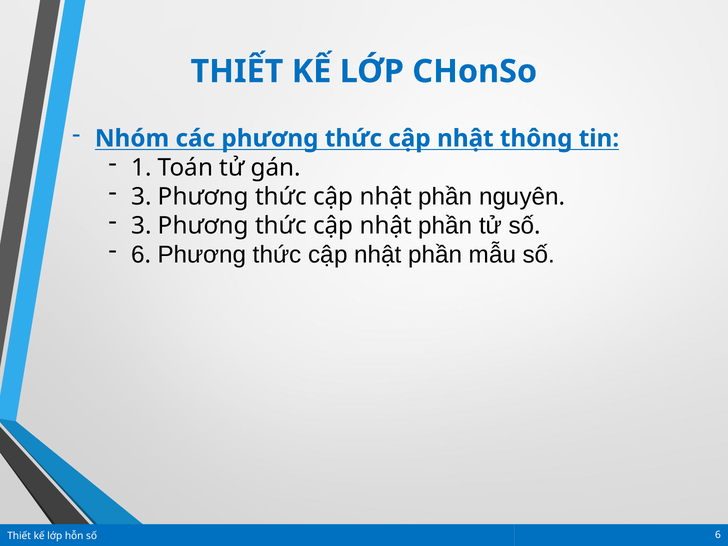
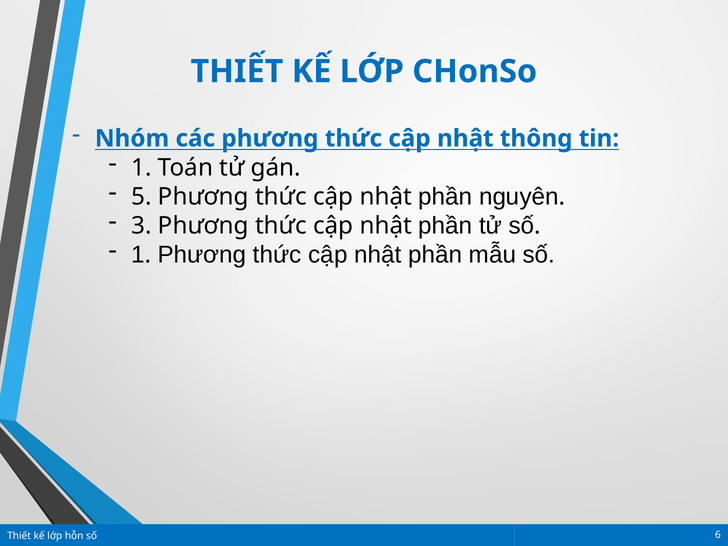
3: 3 -> 5 (141, 197)
6: 6 -> 1 (138, 255)
